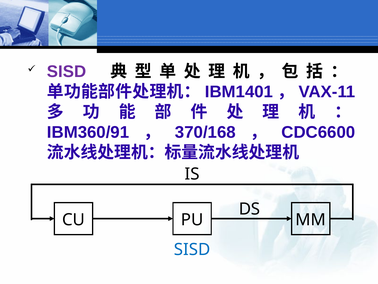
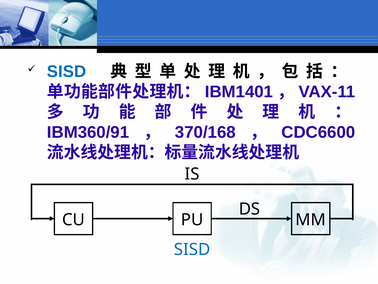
SISD colour: purple -> blue (67, 72)
